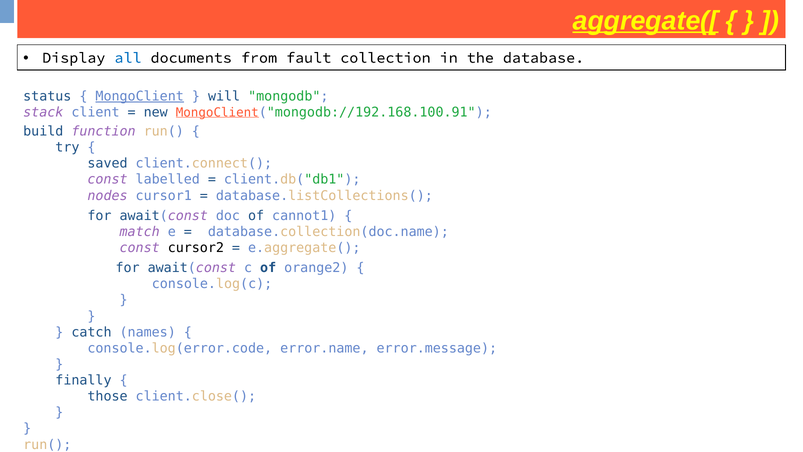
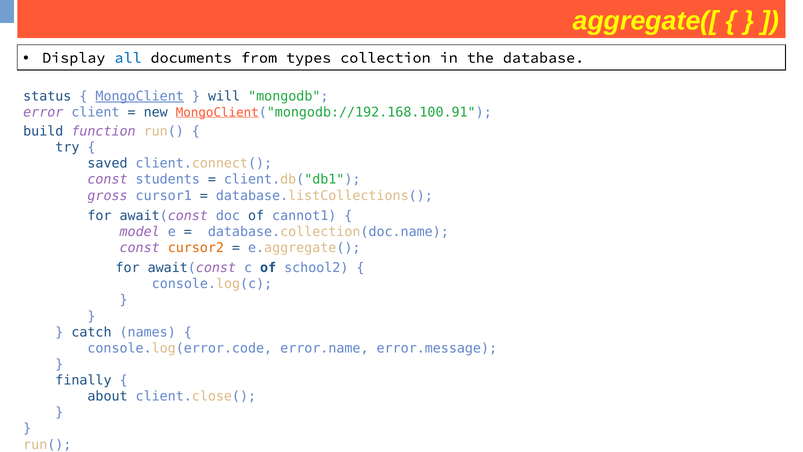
aggregate([ underline: present -> none (645, 21)
fault: fault -> types (309, 58)
stack: stack -> error (43, 112)
labelled: labelled -> students (168, 179)
nodes: nodes -> gross (108, 195)
match: match -> model (140, 232)
cursor2 colour: black -> orange (196, 248)
orange2: orange2 -> school2 (316, 268)
those: those -> about (108, 396)
